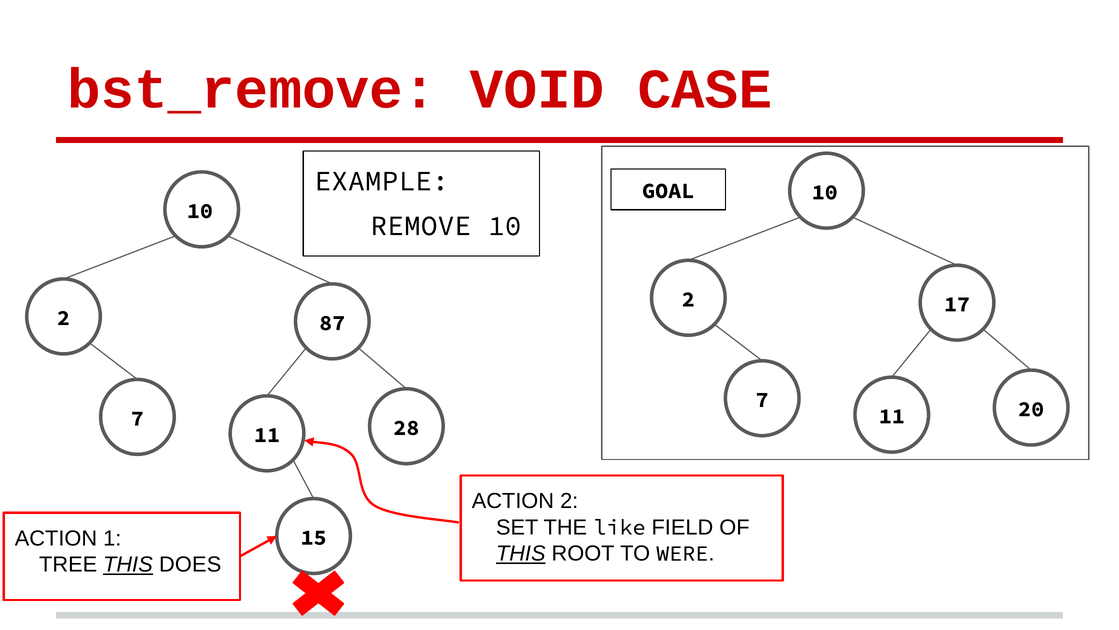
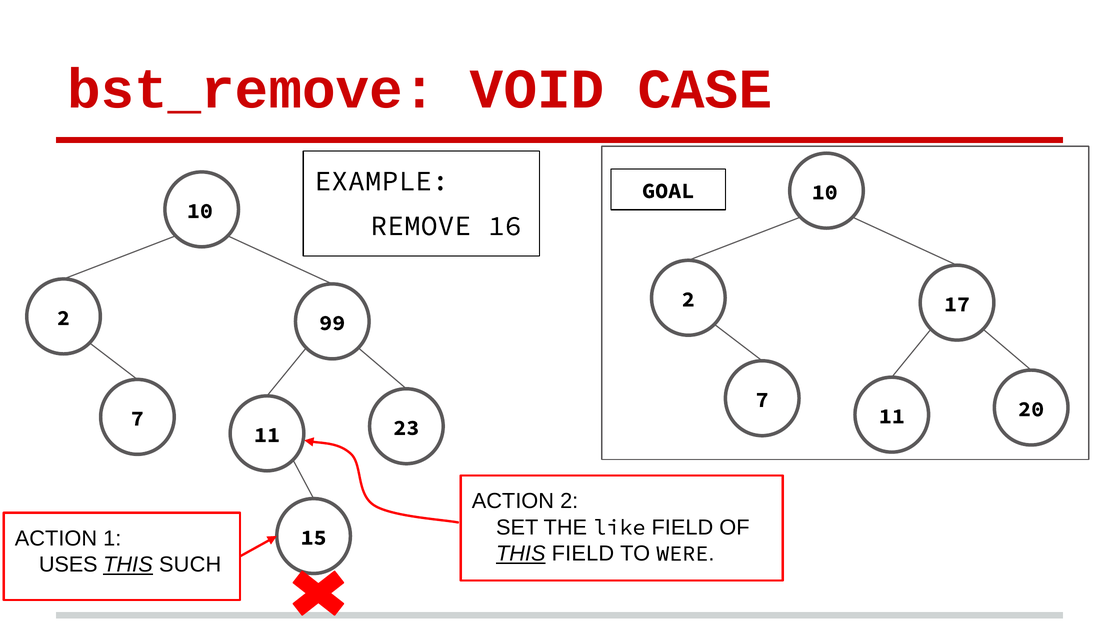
REMOVE 10: 10 -> 16 (505, 226)
87: 87 -> 99 (332, 323)
28: 28 -> 23 (406, 427)
THIS ROOT: ROOT -> FIELD (583, 553)
TREE: TREE -> USES (68, 564)
DOES: DOES -> SUCH (190, 564)
